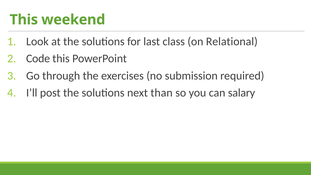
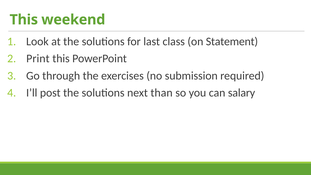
Relational: Relational -> Statement (232, 41)
Code: Code -> Print (38, 59)
